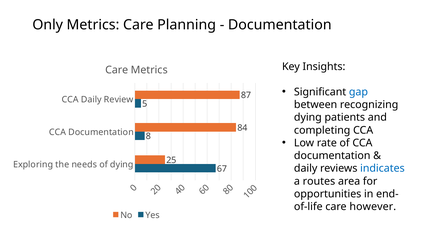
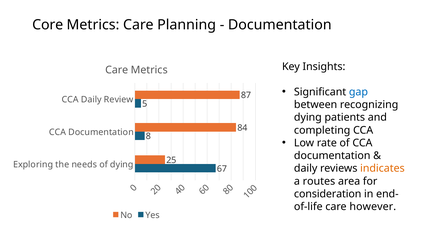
Only: Only -> Core (48, 25)
indicates colour: blue -> orange (382, 169)
opportunities: opportunities -> consideration (328, 194)
